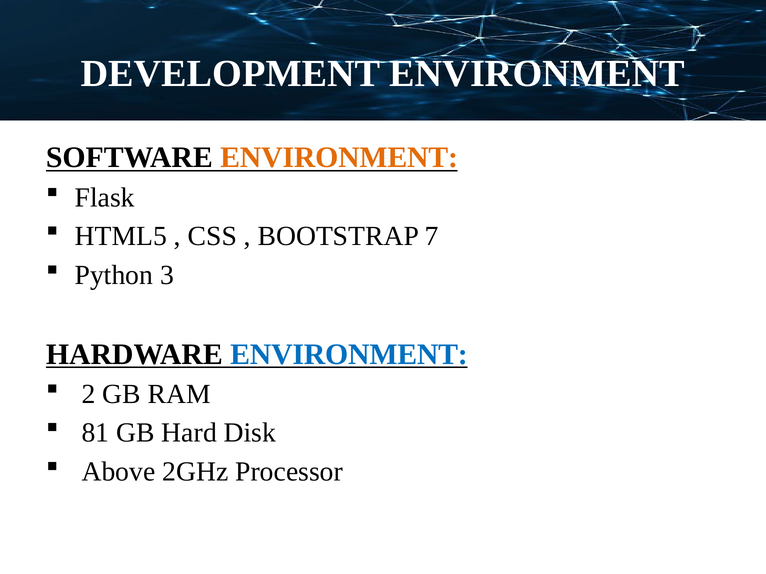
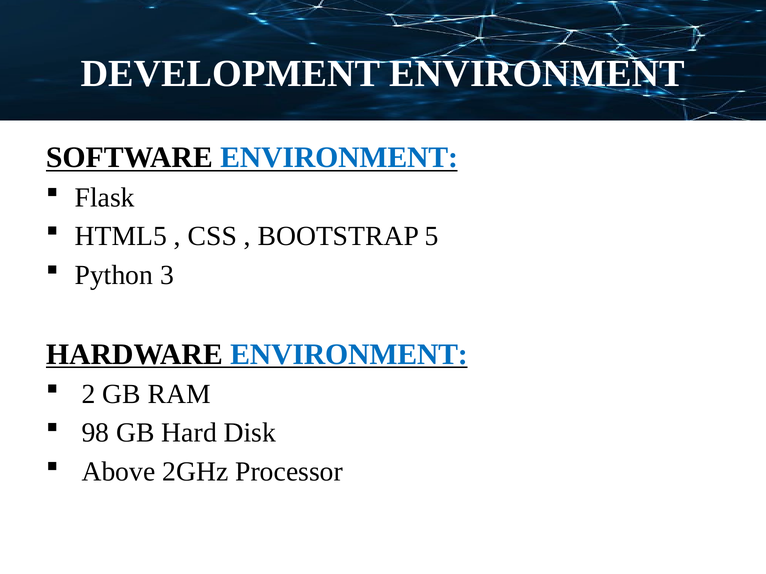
ENVIRONMENT colour: orange -> blue (339, 158)
7: 7 -> 5 (432, 236)
81: 81 -> 98 (95, 433)
